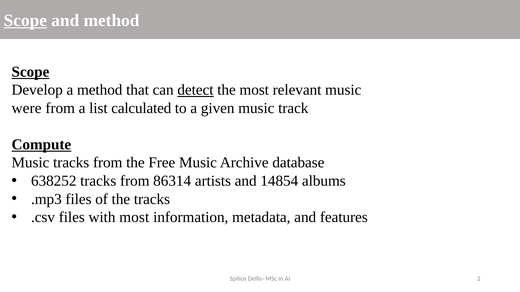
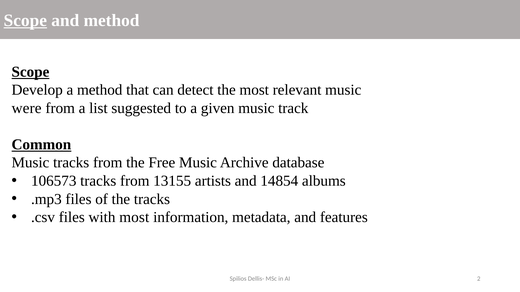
detect underline: present -> none (195, 90)
calculated: calculated -> suggested (141, 108)
Compute: Compute -> Common (41, 145)
638252: 638252 -> 106573 (54, 181)
86314: 86314 -> 13155 (172, 181)
